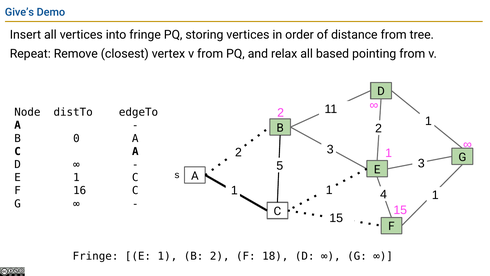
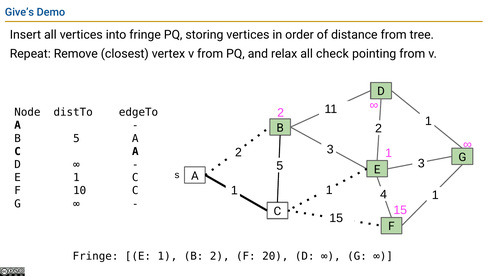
based: based -> check (332, 54)
B 0: 0 -> 5 (76, 138)
16: 16 -> 10 (80, 190)
18: 18 -> 20 (275, 256)
